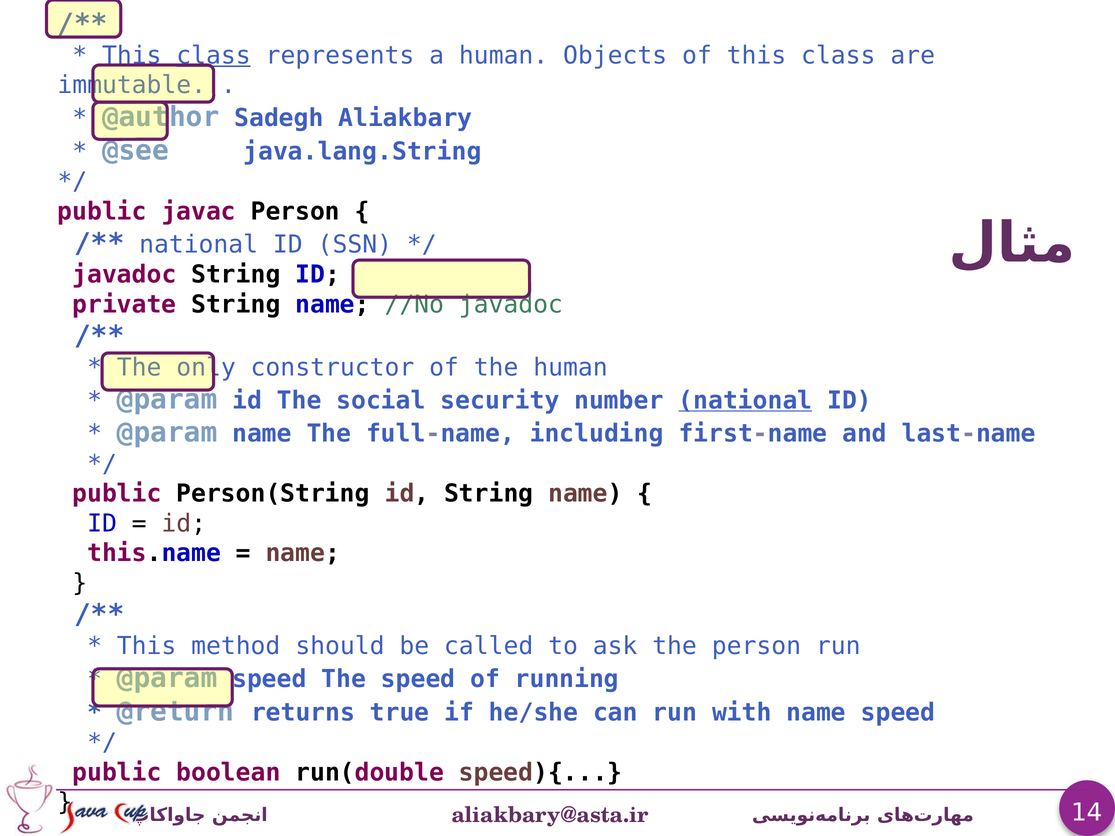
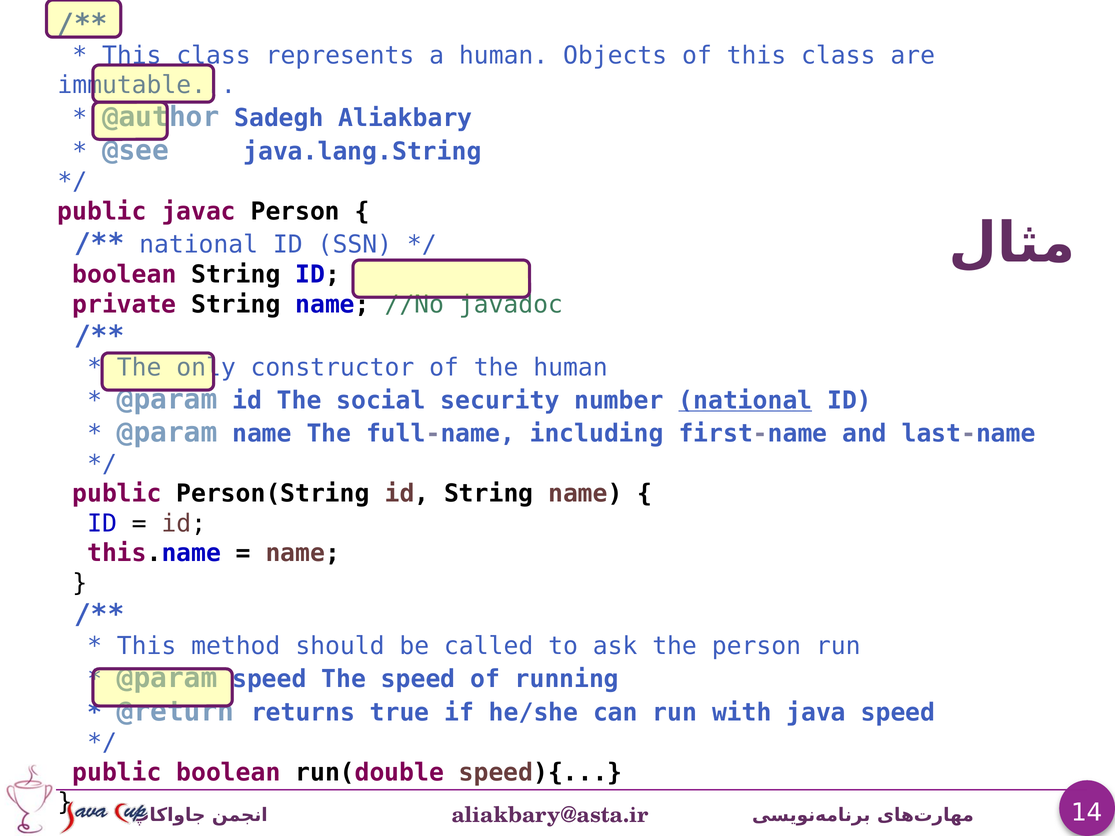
class underline: present -> none (214, 56)
javadoc: javadoc -> boolean (124, 275)
with name: name -> java (816, 713)
